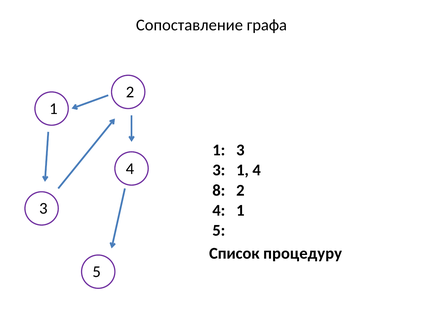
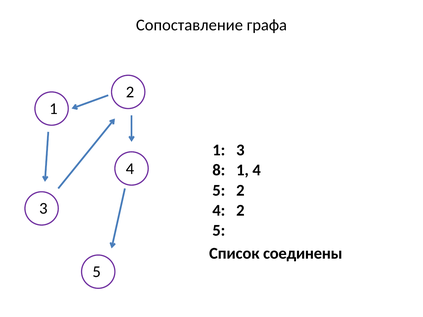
3: 3 -> 8 (219, 170)
8: 8 -> 5 (219, 190)
4 1: 1 -> 2 (240, 211)
процедуру: процедуру -> соединены (303, 254)
